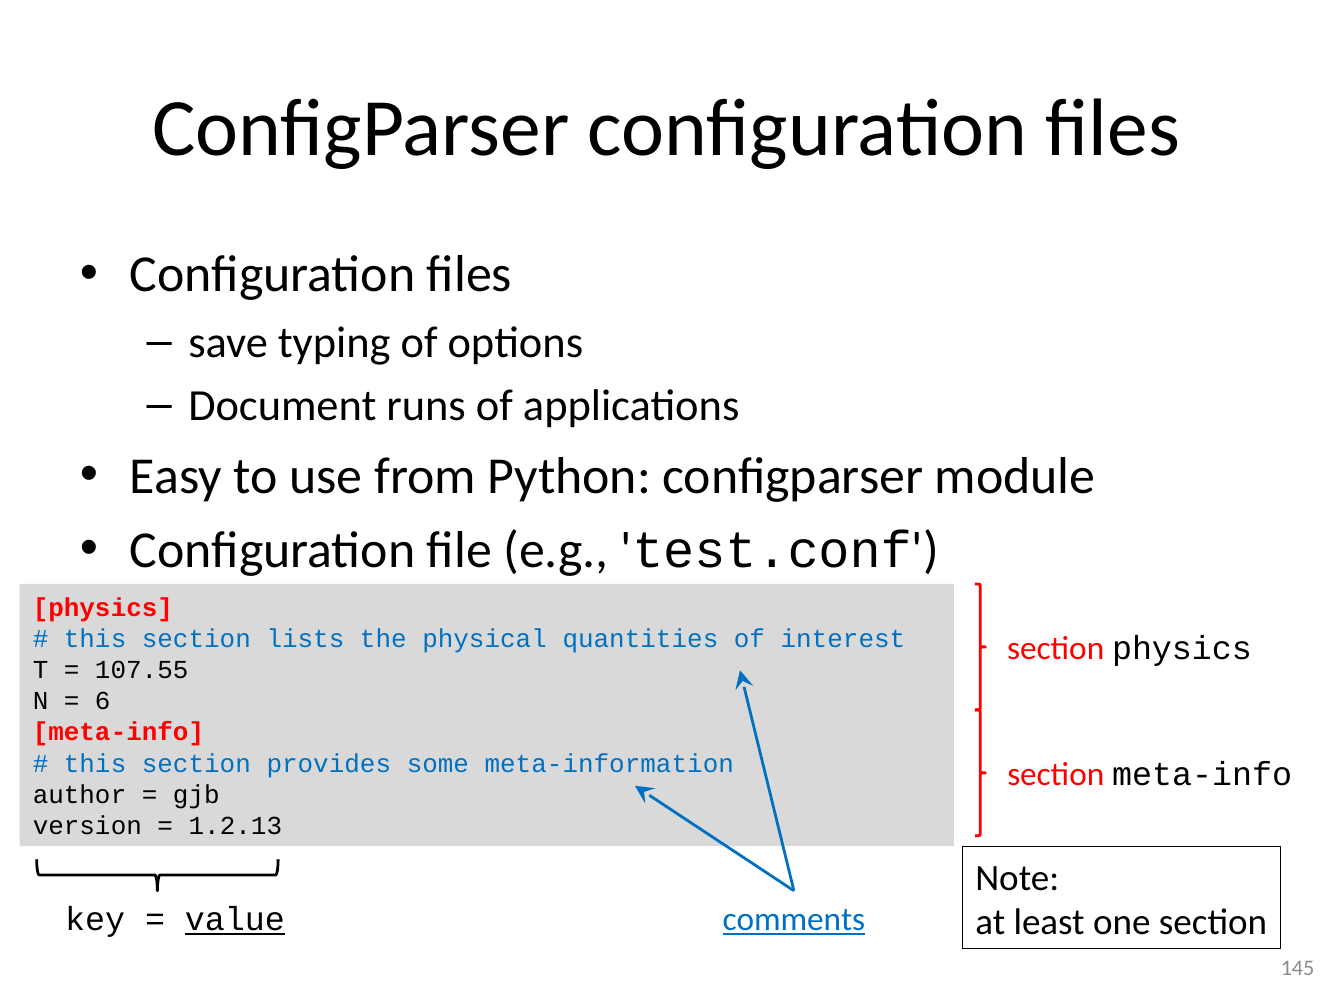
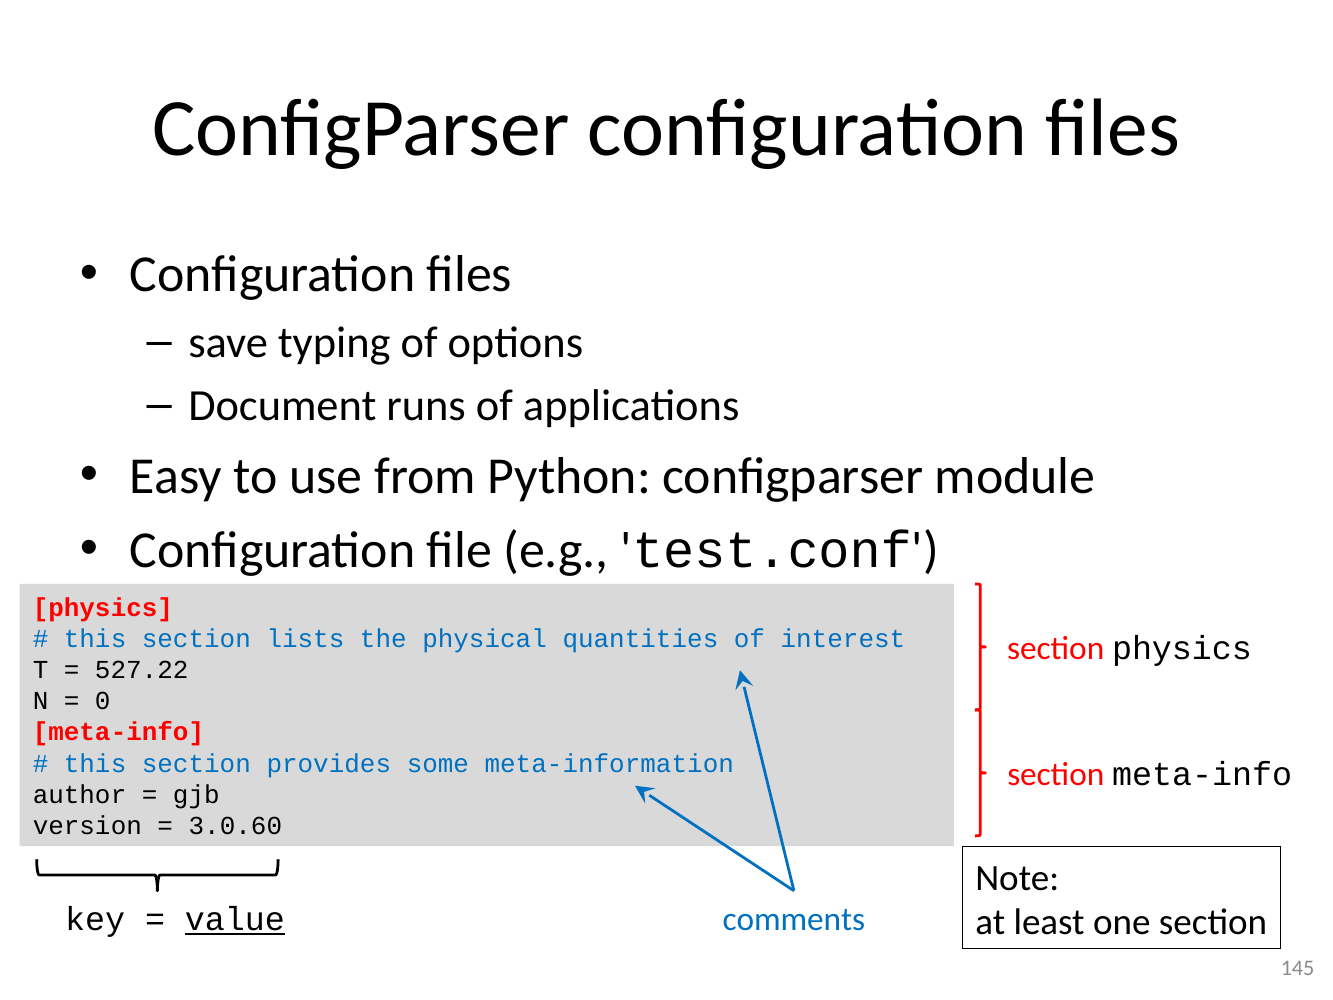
107.55: 107.55 -> 527.22 (142, 670)
6: 6 -> 0 (103, 701)
1.2.13: 1.2.13 -> 3.0.60 (235, 826)
comments underline: present -> none (794, 919)
